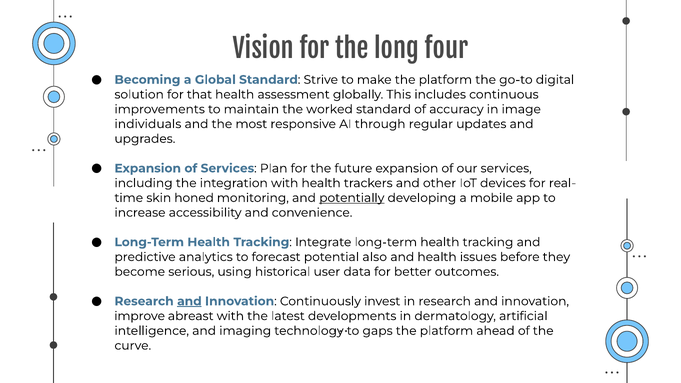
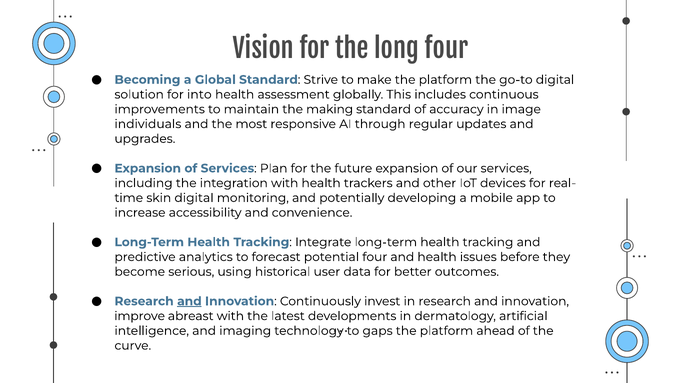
that: that -> into (199, 94)
worked: worked -> making (330, 109)
skin honed: honed -> digital (194, 198)
potentially underline: present -> none (352, 198)
potential also: also -> four (375, 257)
